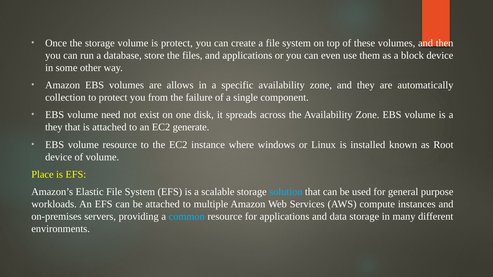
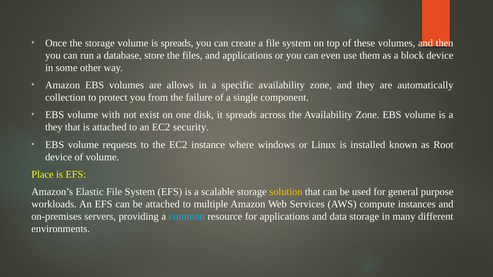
is protect: protect -> spreads (177, 43)
need: need -> with (111, 115)
generate: generate -> security (191, 127)
volume resource: resource -> requests (120, 145)
solution colour: light blue -> yellow (286, 192)
